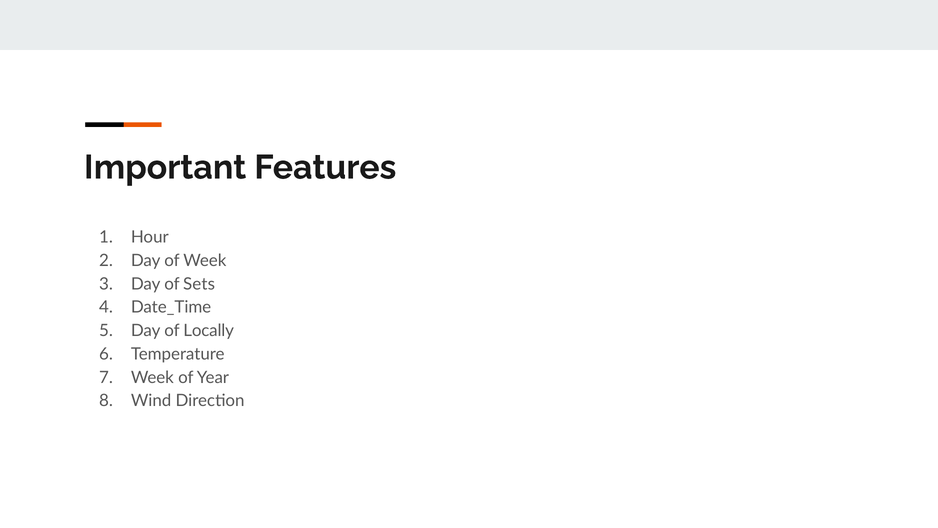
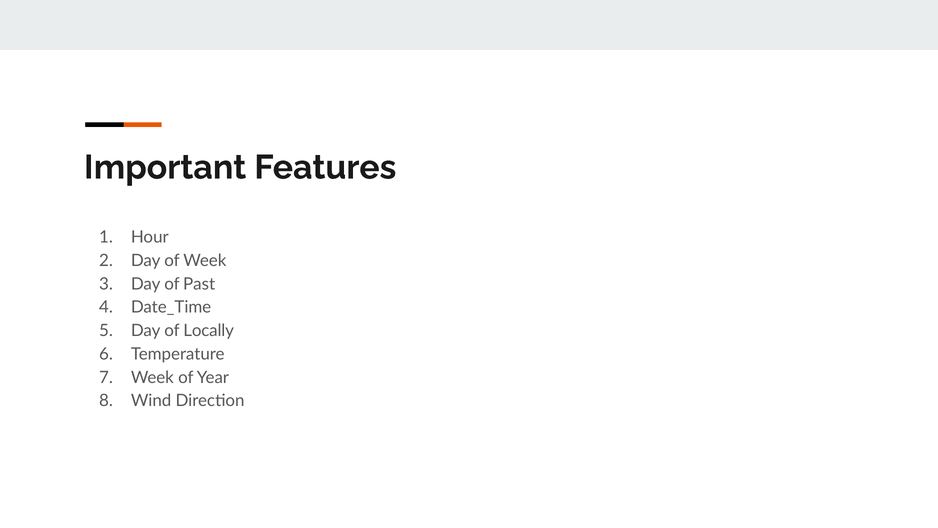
Sets: Sets -> Past (199, 284)
